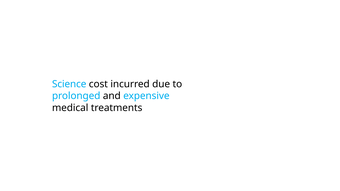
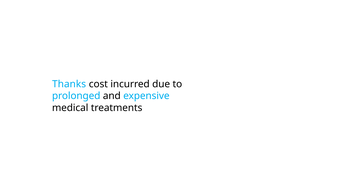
Science: Science -> Thanks (69, 84)
